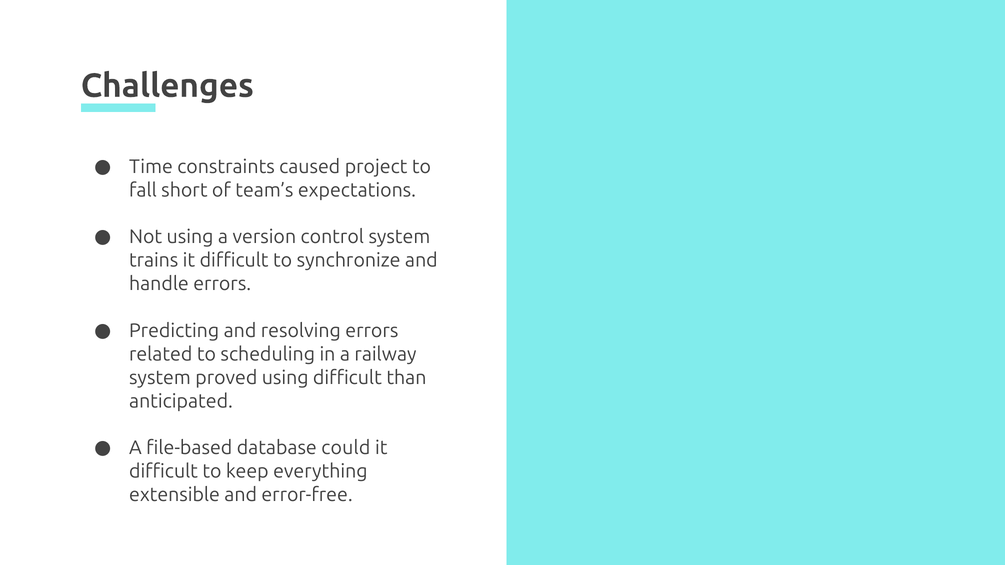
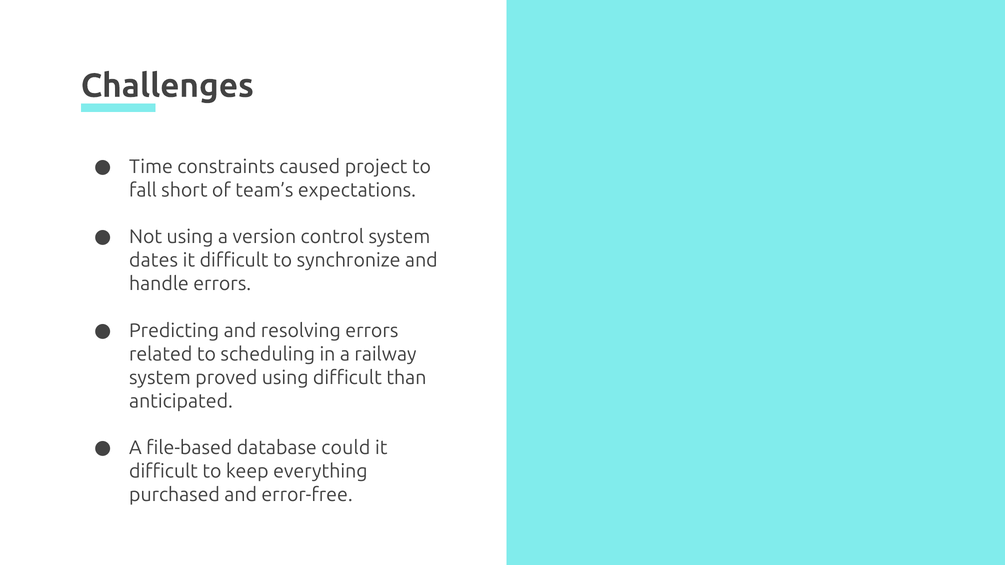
trains: trains -> dates (154, 261)
extensible: extensible -> purchased (174, 495)
